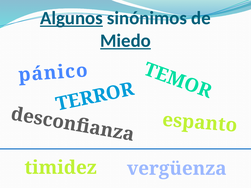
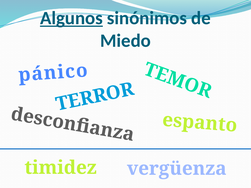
Miedo underline: present -> none (125, 41)
